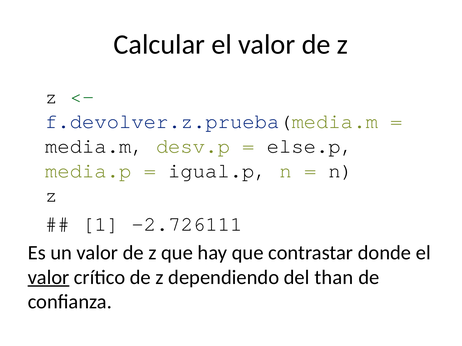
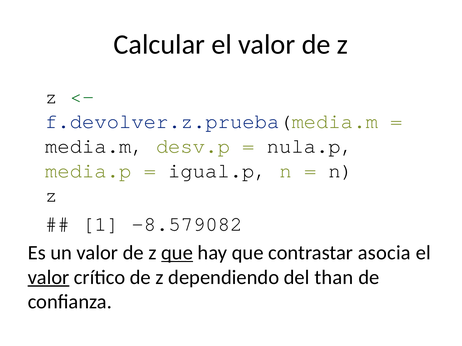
else.p: else.p -> nula.p (310, 146)
-2.726111: -2.726111 -> -8.579082 (187, 224)
que underline: none -> present (177, 253)
donde: donde -> asocia (384, 253)
